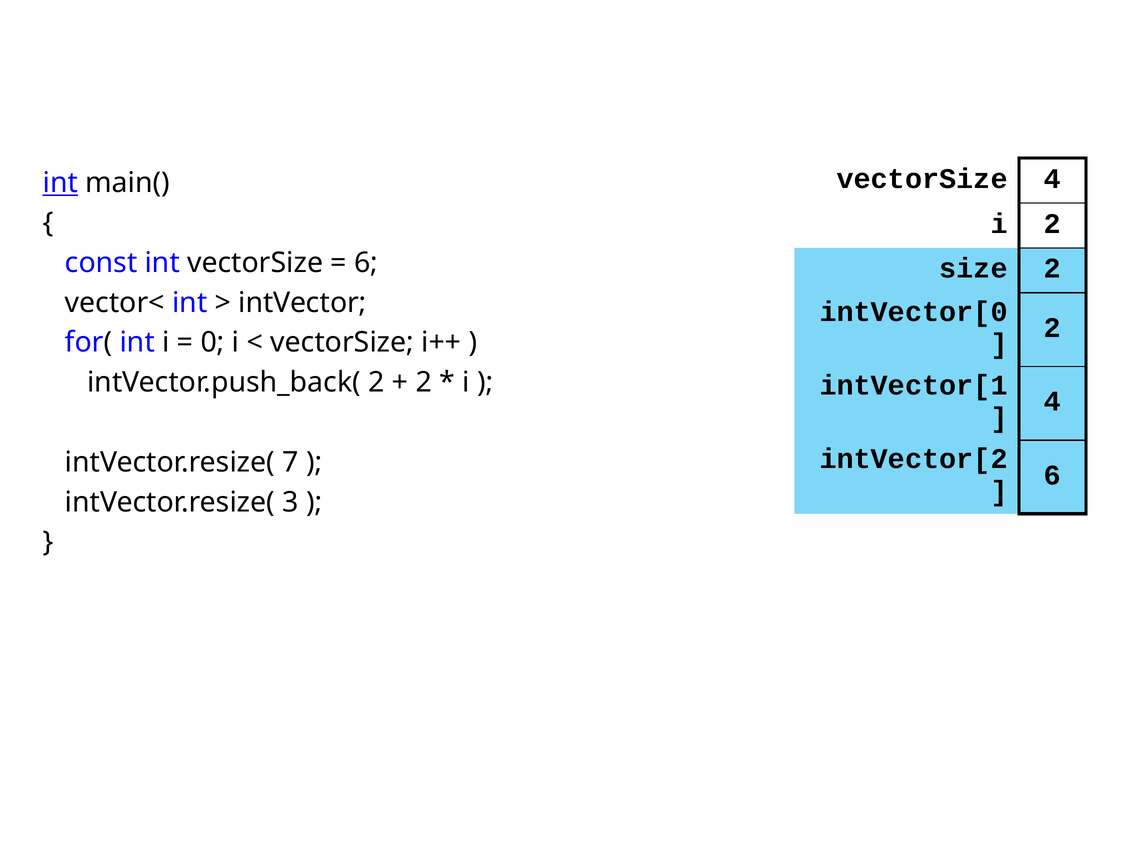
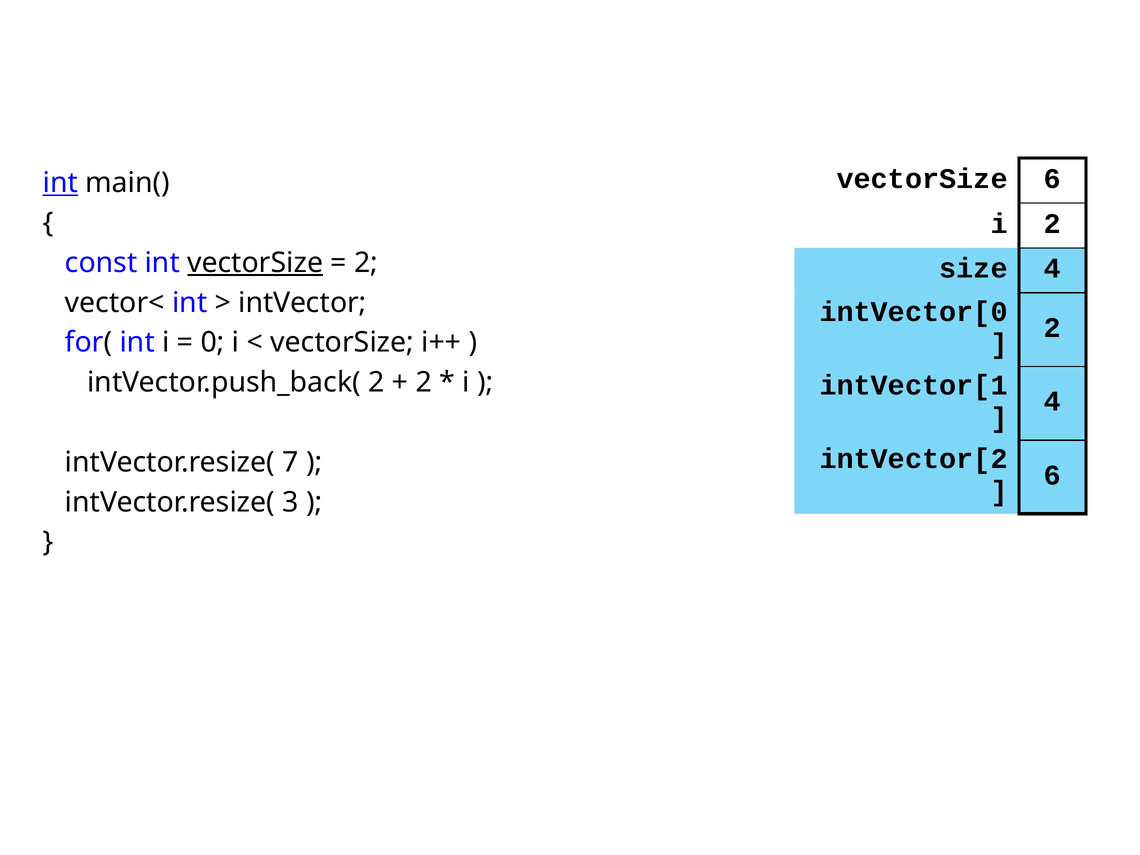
vectorSize 4: 4 -> 6 (1053, 179)
vectorSize underline: none -> present (255, 263)
6: 6 -> 2 (366, 263)
size 2: 2 -> 4 (1053, 269)
